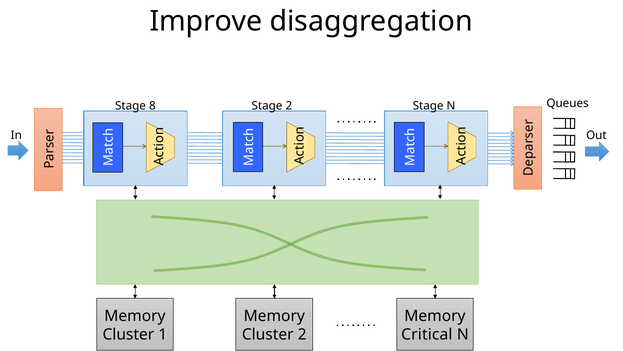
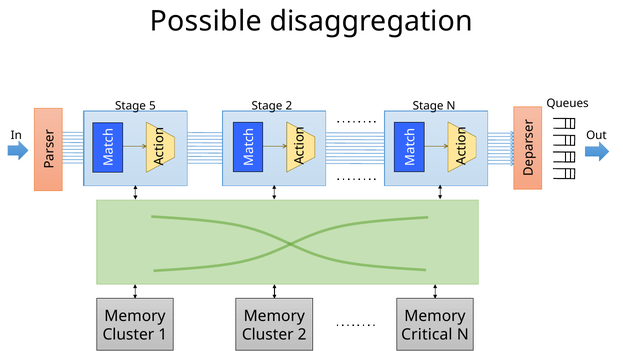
Improve: Improve -> Possible (206, 21)
8: 8 -> 5 (152, 106)
